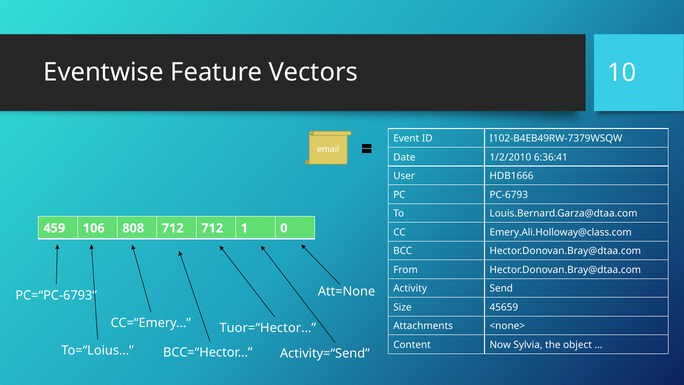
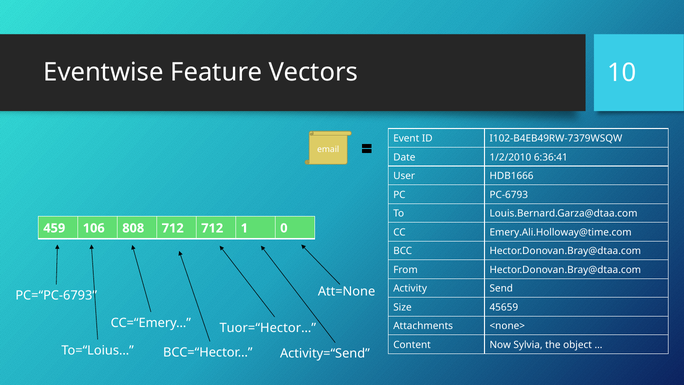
Emery.Ali.Holloway@class.com: Emery.Ali.Holloway@class.com -> Emery.Ali.Holloway@time.com (561, 232)
